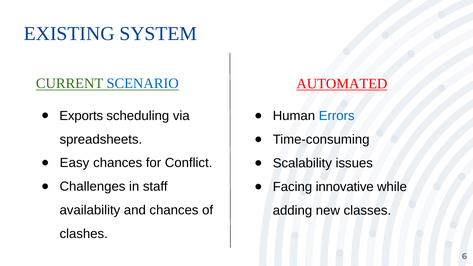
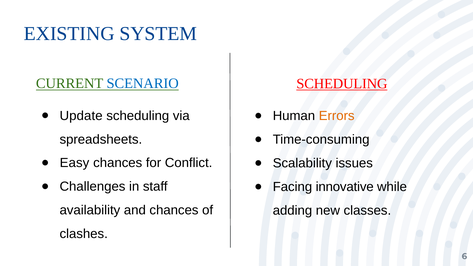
AUTOMATED: AUTOMATED -> SCHEDULING (342, 84)
Exports: Exports -> Update (81, 116)
Errors colour: blue -> orange (337, 116)
